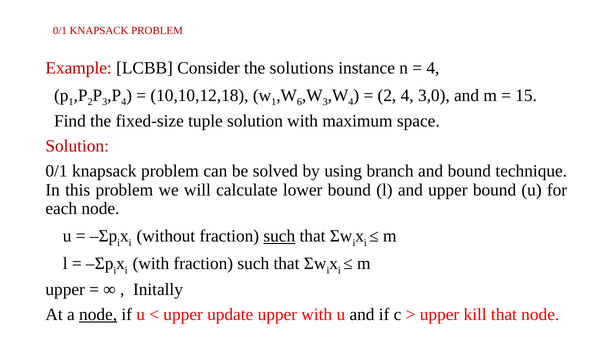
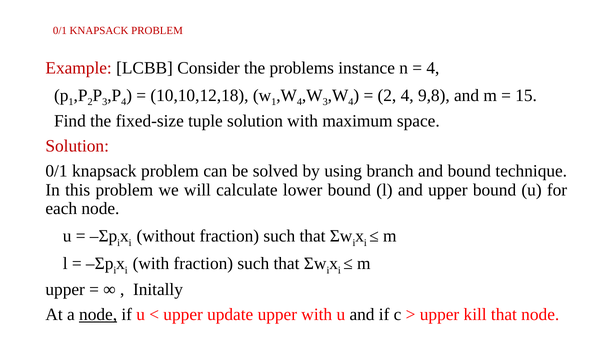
solutions: solutions -> problems (302, 68)
6: 6 -> 4 (299, 102)
3,0: 3,0 -> 9,8 (434, 96)
such underline: present -> none (279, 236)
